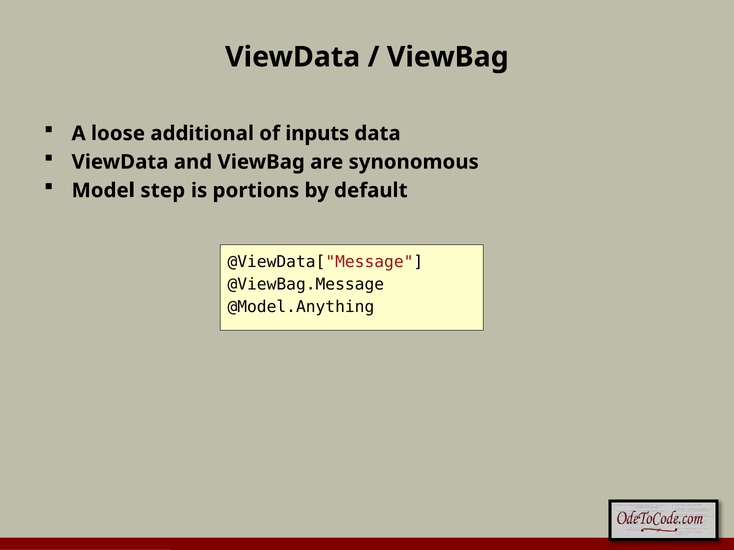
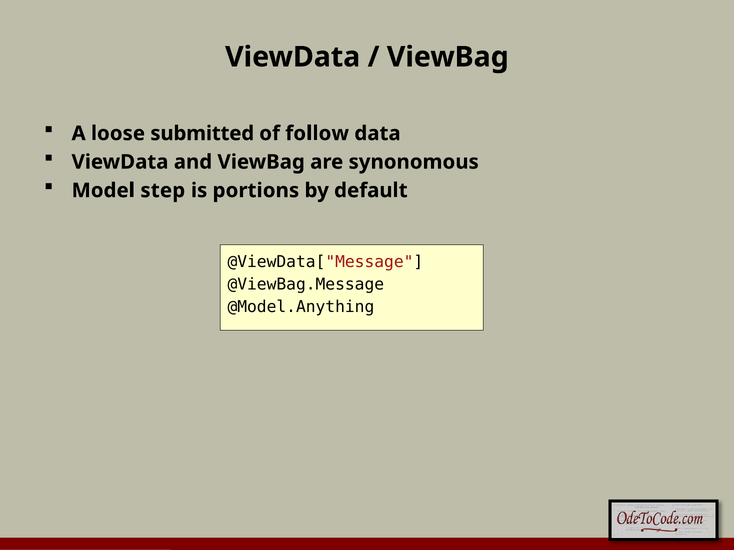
additional: additional -> submitted (202, 134)
inputs: inputs -> follow (317, 134)
